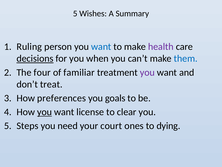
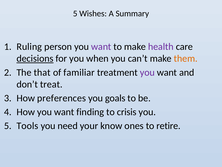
want colour: blue -> purple (101, 47)
them colour: blue -> orange (186, 58)
four: four -> that (42, 72)
you underline: present -> none (45, 112)
license: license -> finding (90, 112)
clear: clear -> crisis (127, 112)
Steps: Steps -> Tools (27, 126)
court: court -> know (111, 126)
dying: dying -> retire (168, 126)
